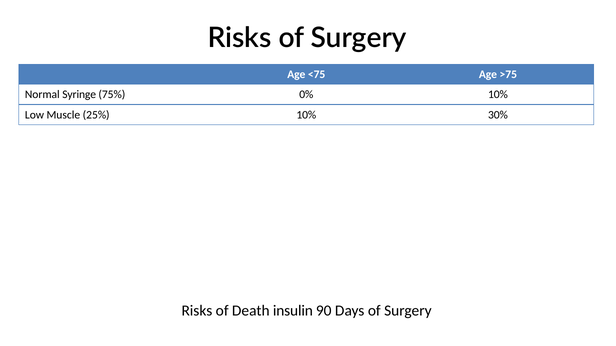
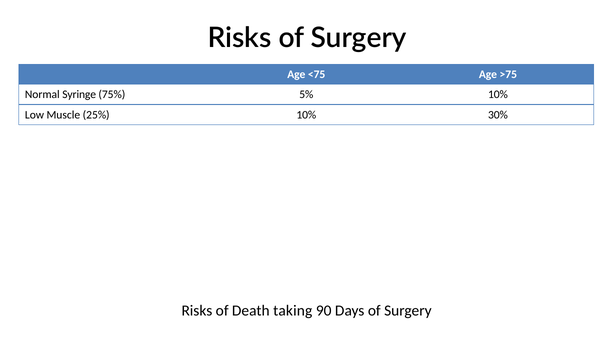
0%: 0% -> 5% (306, 95)
insulin: insulin -> taking (293, 311)
